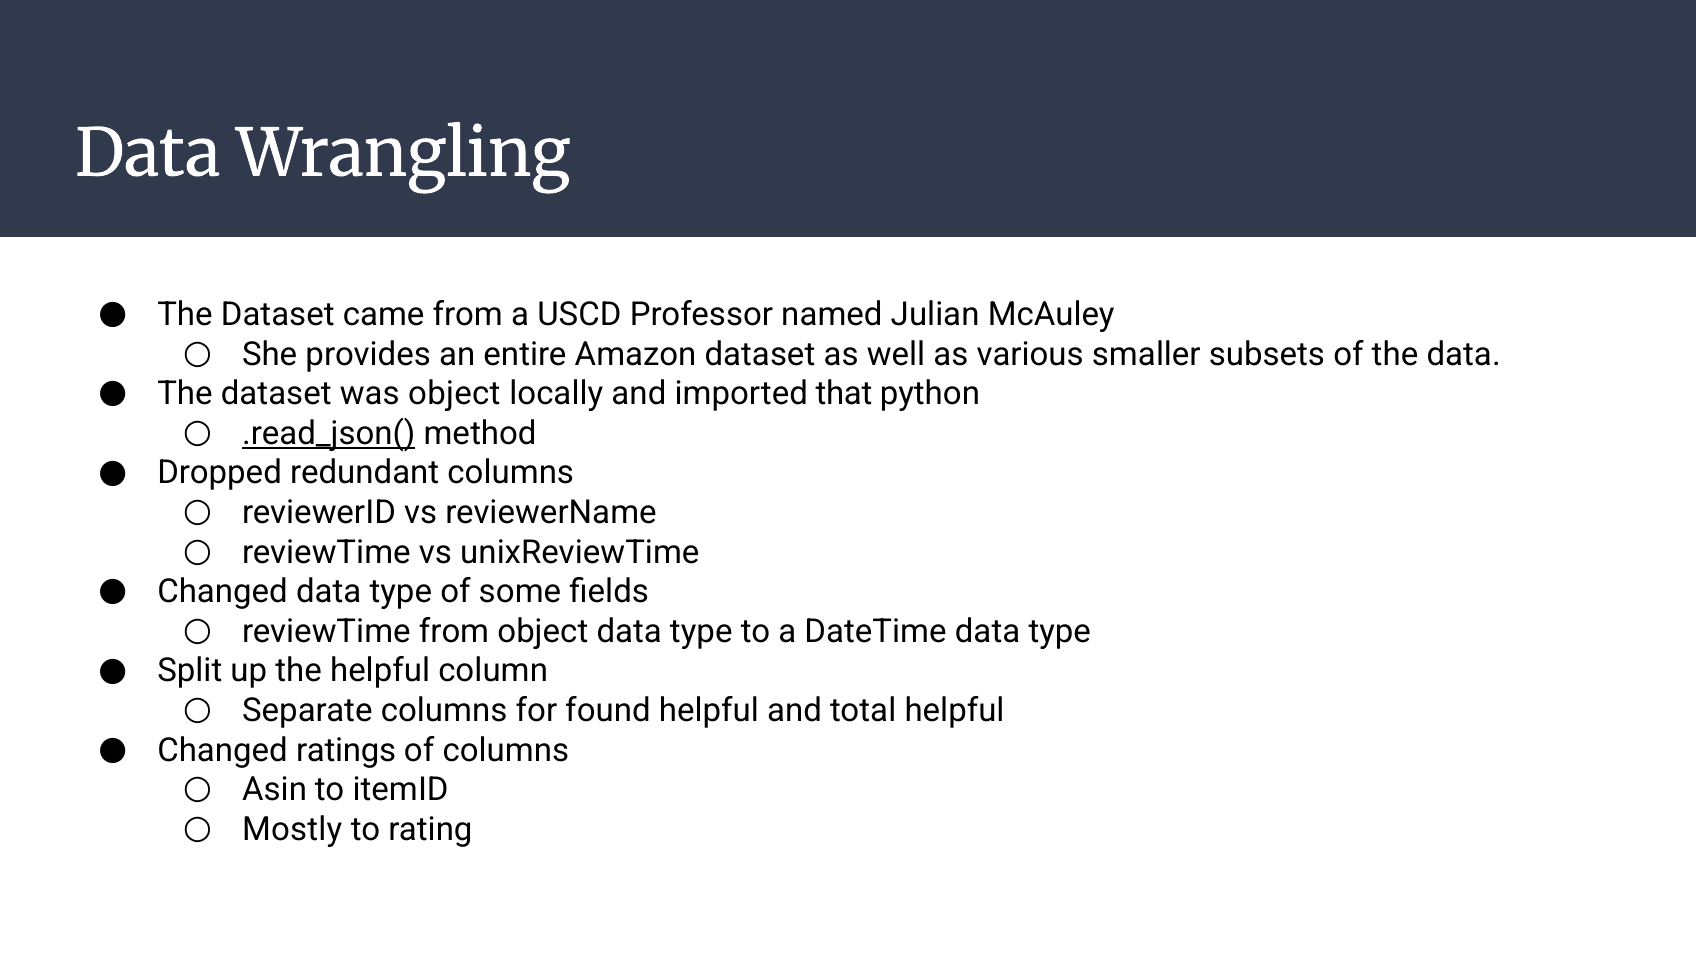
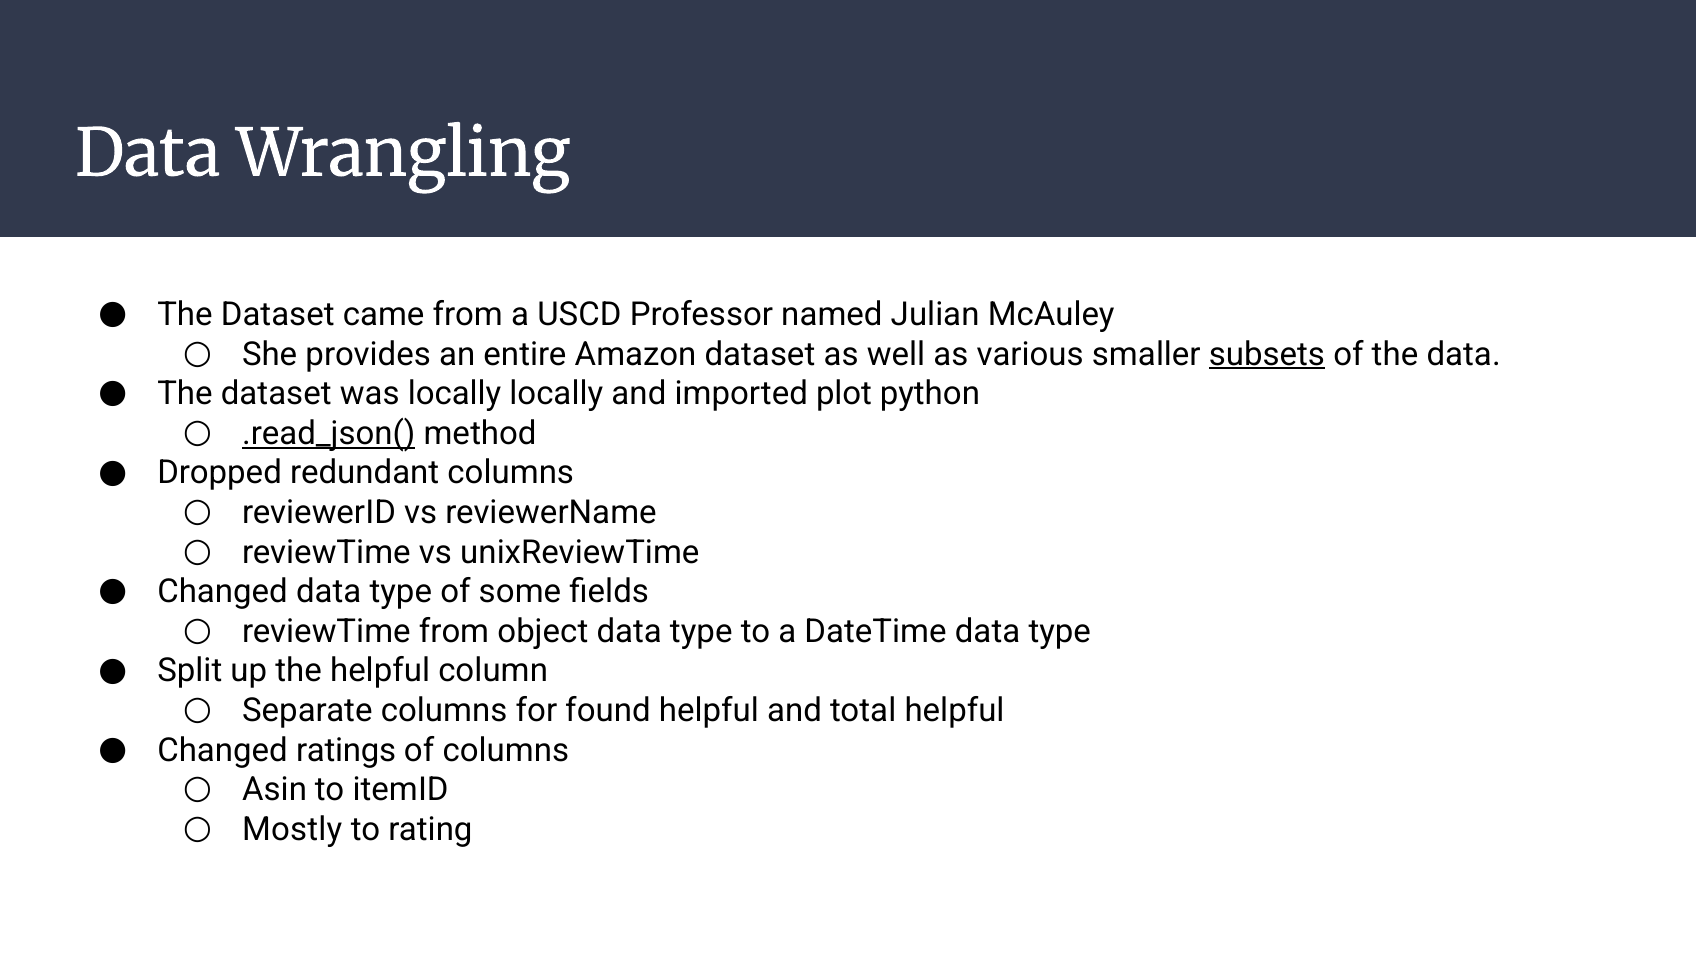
subsets underline: none -> present (1267, 354)
was object: object -> locally (455, 394)
that: that -> plot (844, 394)
